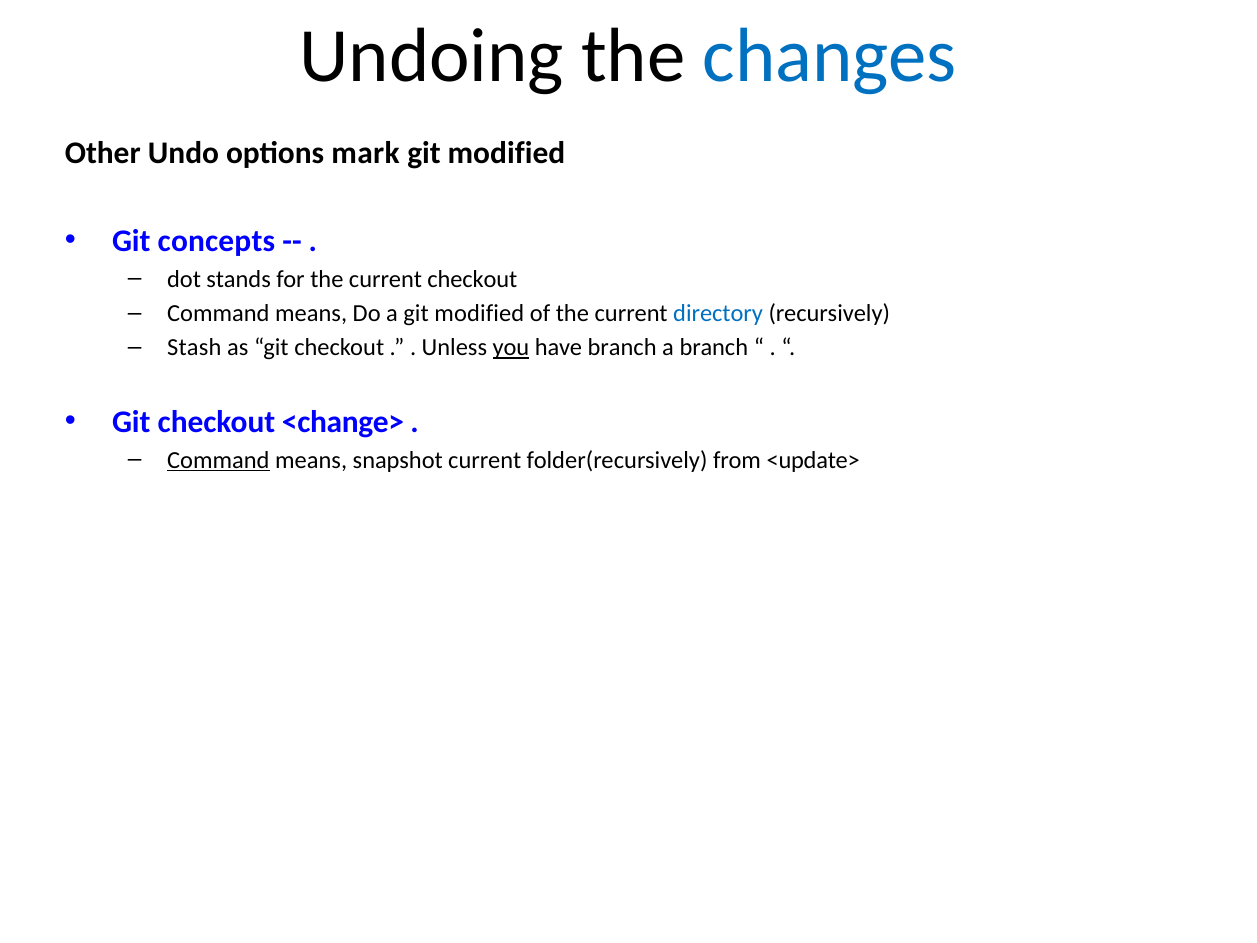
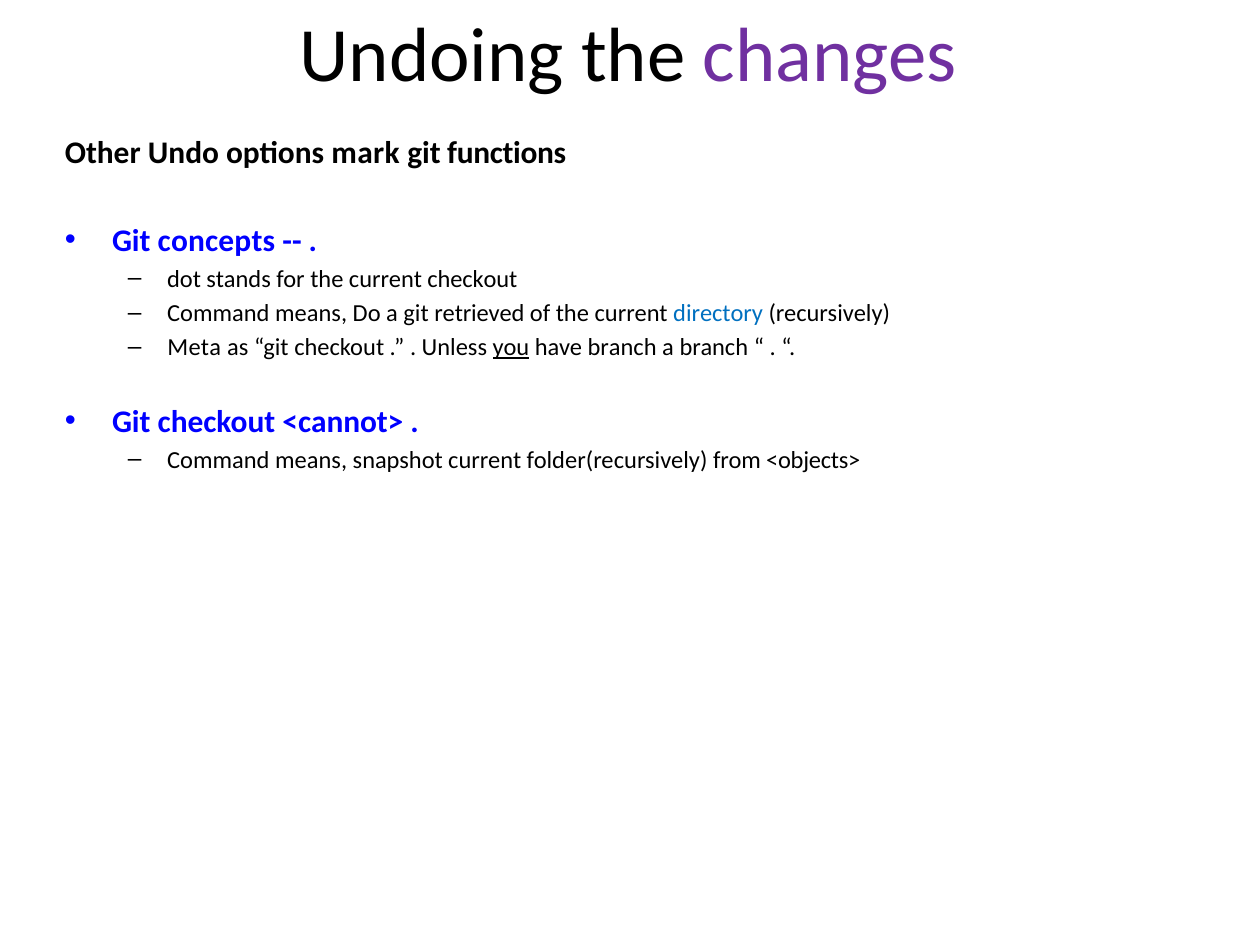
changes colour: blue -> purple (830, 56)
modified: modified -> functions (507, 153)
a git modified: modified -> retrieved (479, 313)
Stash: Stash -> Meta (194, 347)
<change>: <change> -> <cannot> (343, 422)
Command underline: present -> none (218, 460)
<update>: <update> -> <objects> (813, 460)
